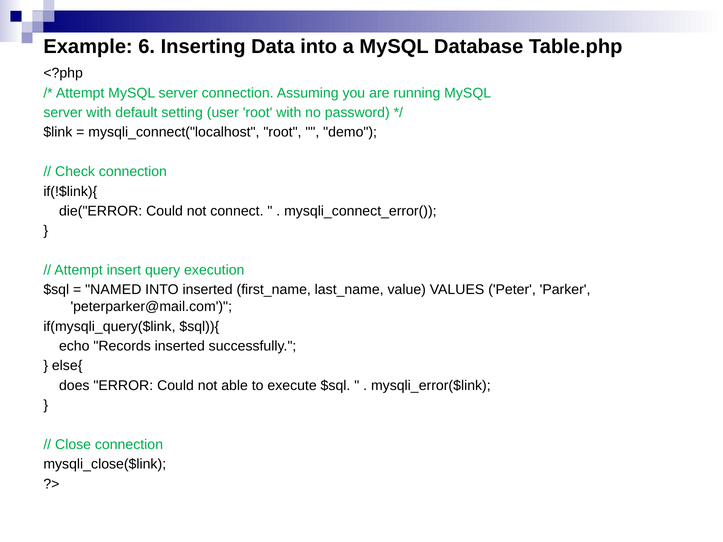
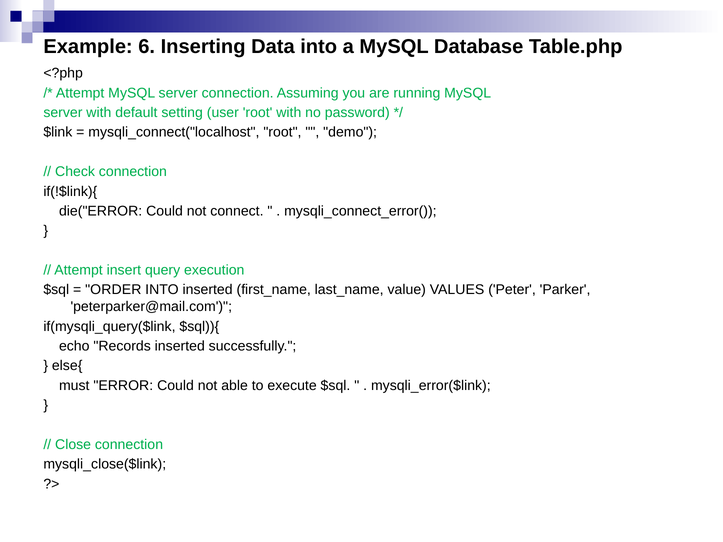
NAMED: NAMED -> ORDER (113, 290)
does: does -> must (74, 386)
